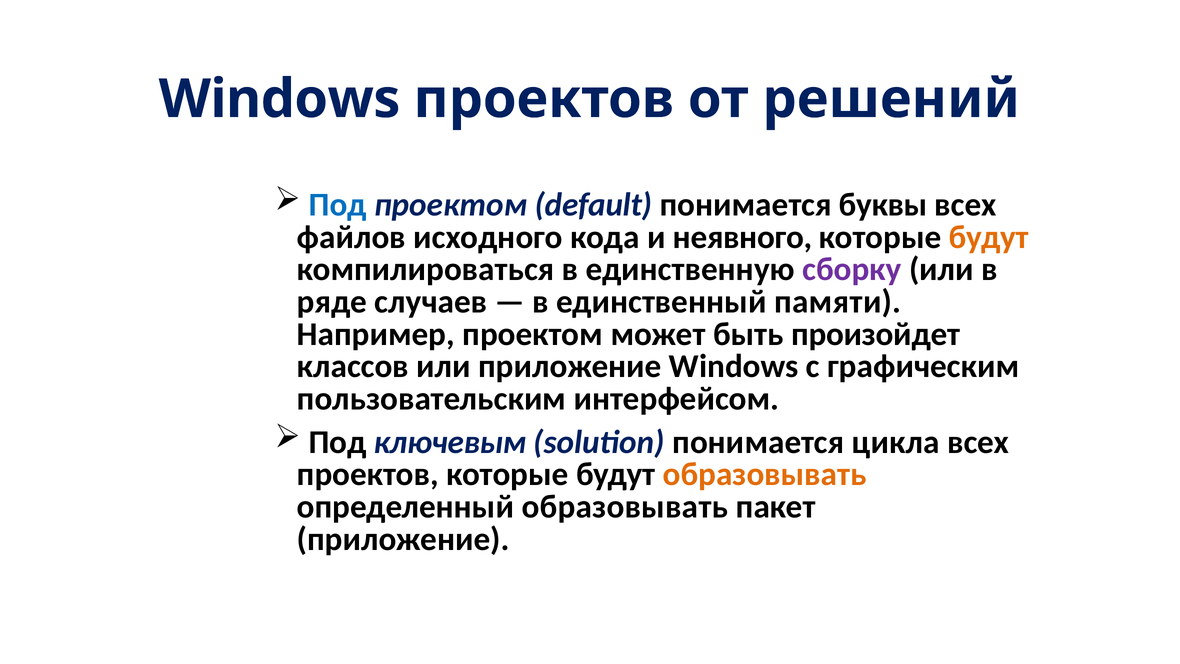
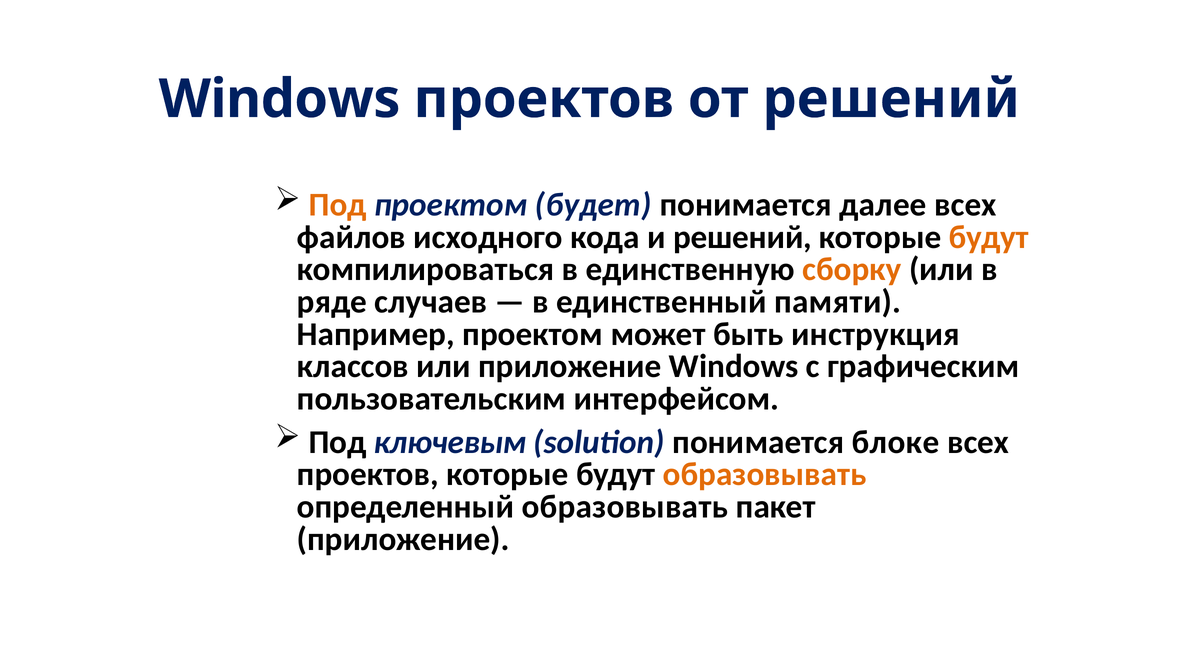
Под colour: blue -> orange (338, 205)
default: default -> будет (593, 205)
буквы: буквы -> далее (883, 205)
и неявного: неявного -> решений (742, 237)
сборку colour: purple -> orange (852, 269)
произойдет: произойдет -> инструкция (875, 334)
цикла: цикла -> блоке (896, 442)
